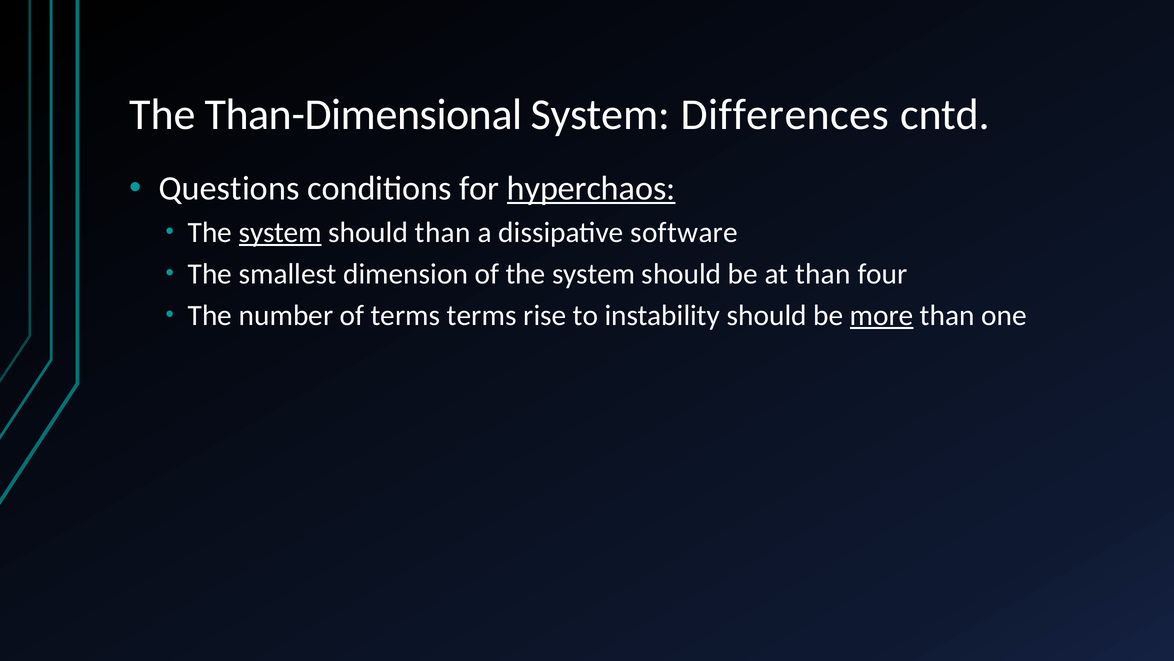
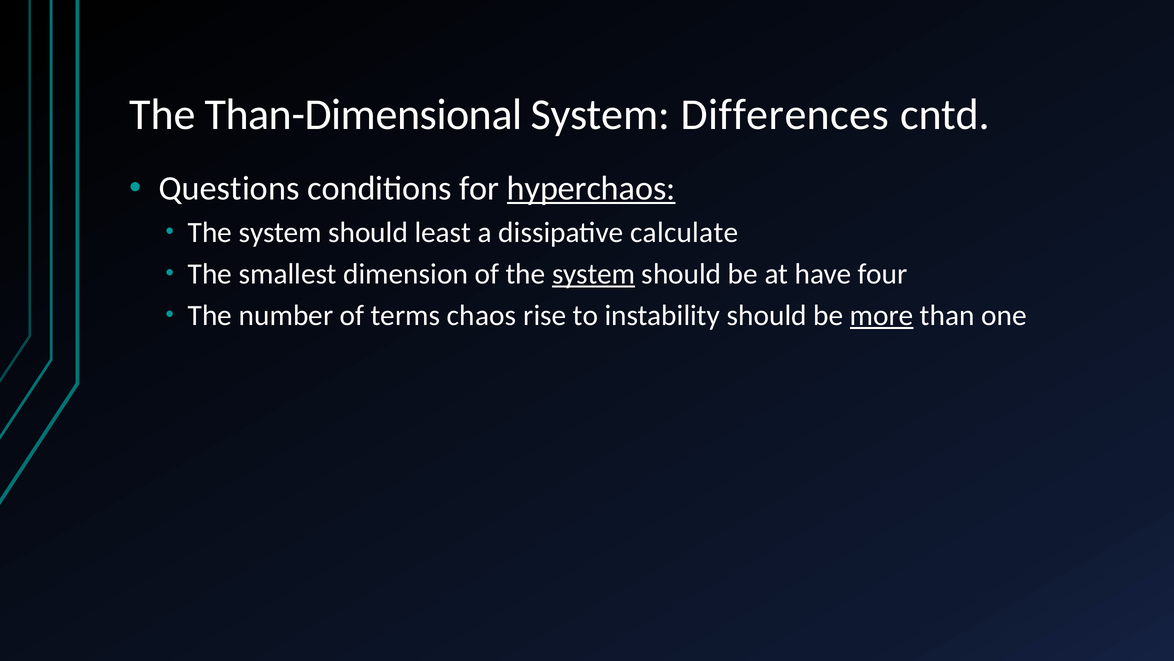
system underline: present -> none (280, 232)
should than: than -> least (443, 232)
software: software -> calculate (684, 232)
system underline: none -> present (594, 274)
at than: than -> have (823, 274)
terms terms: terms -> chaos (482, 315)
